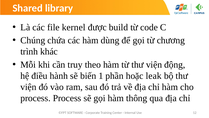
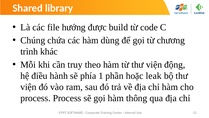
kernel: kernel -> hướng (74, 27)
biến: biến -> phía (88, 76)
